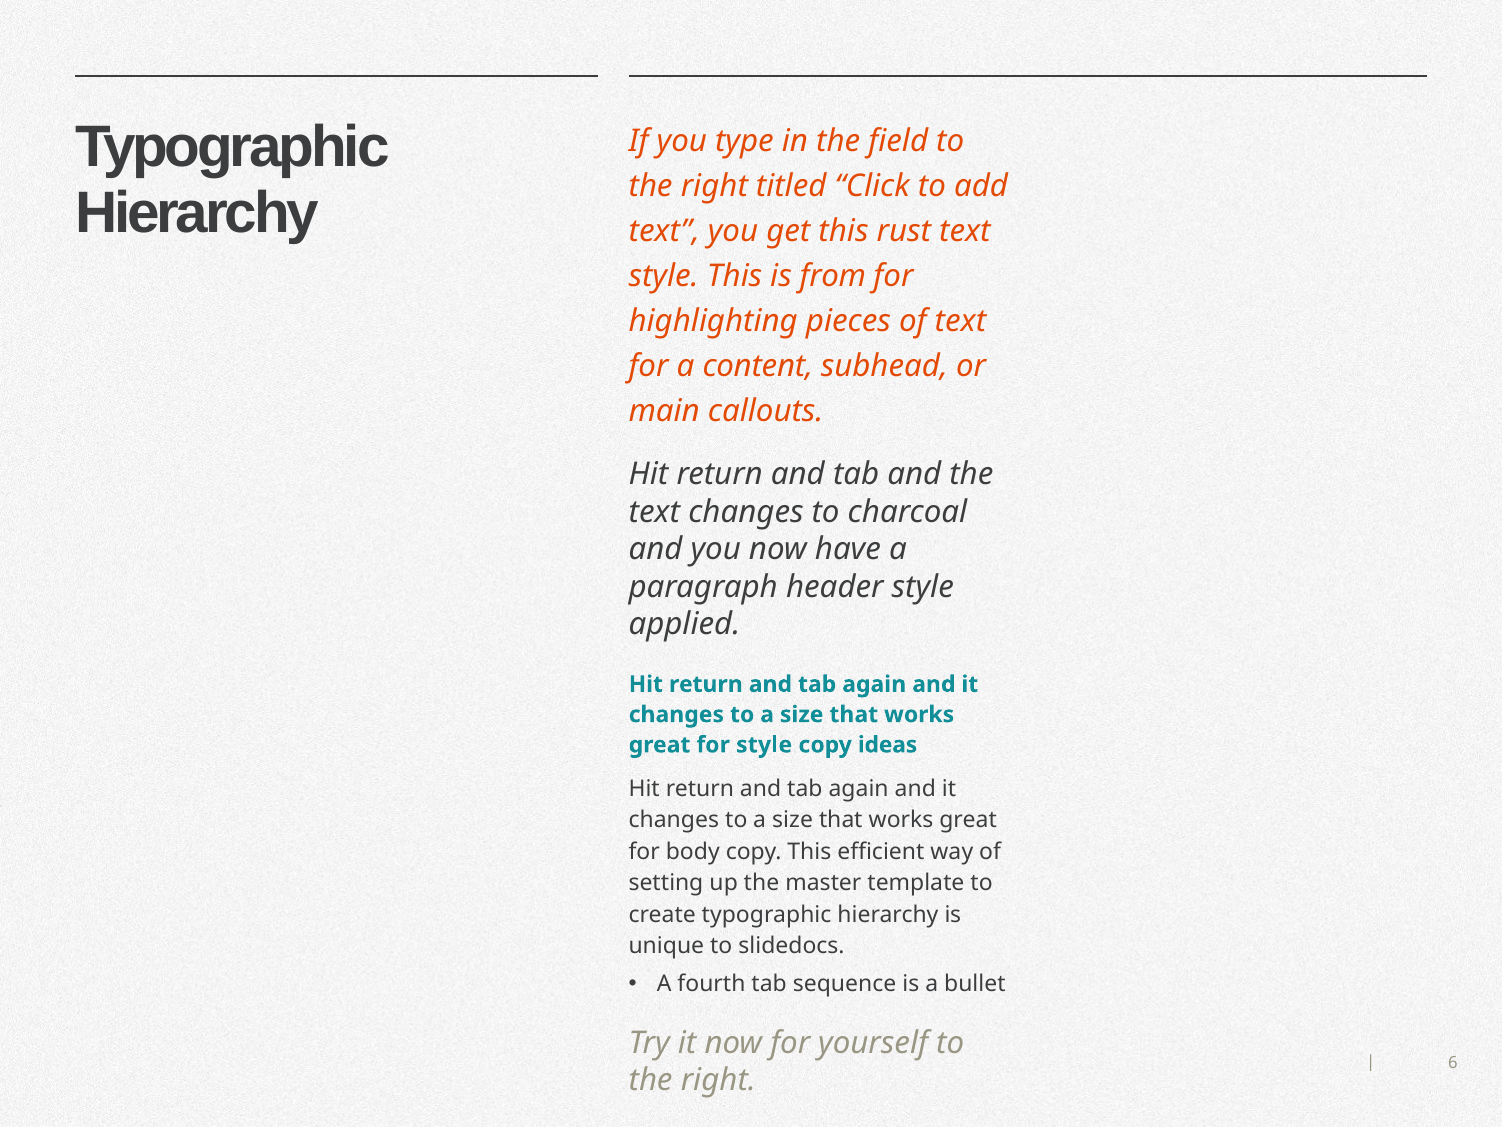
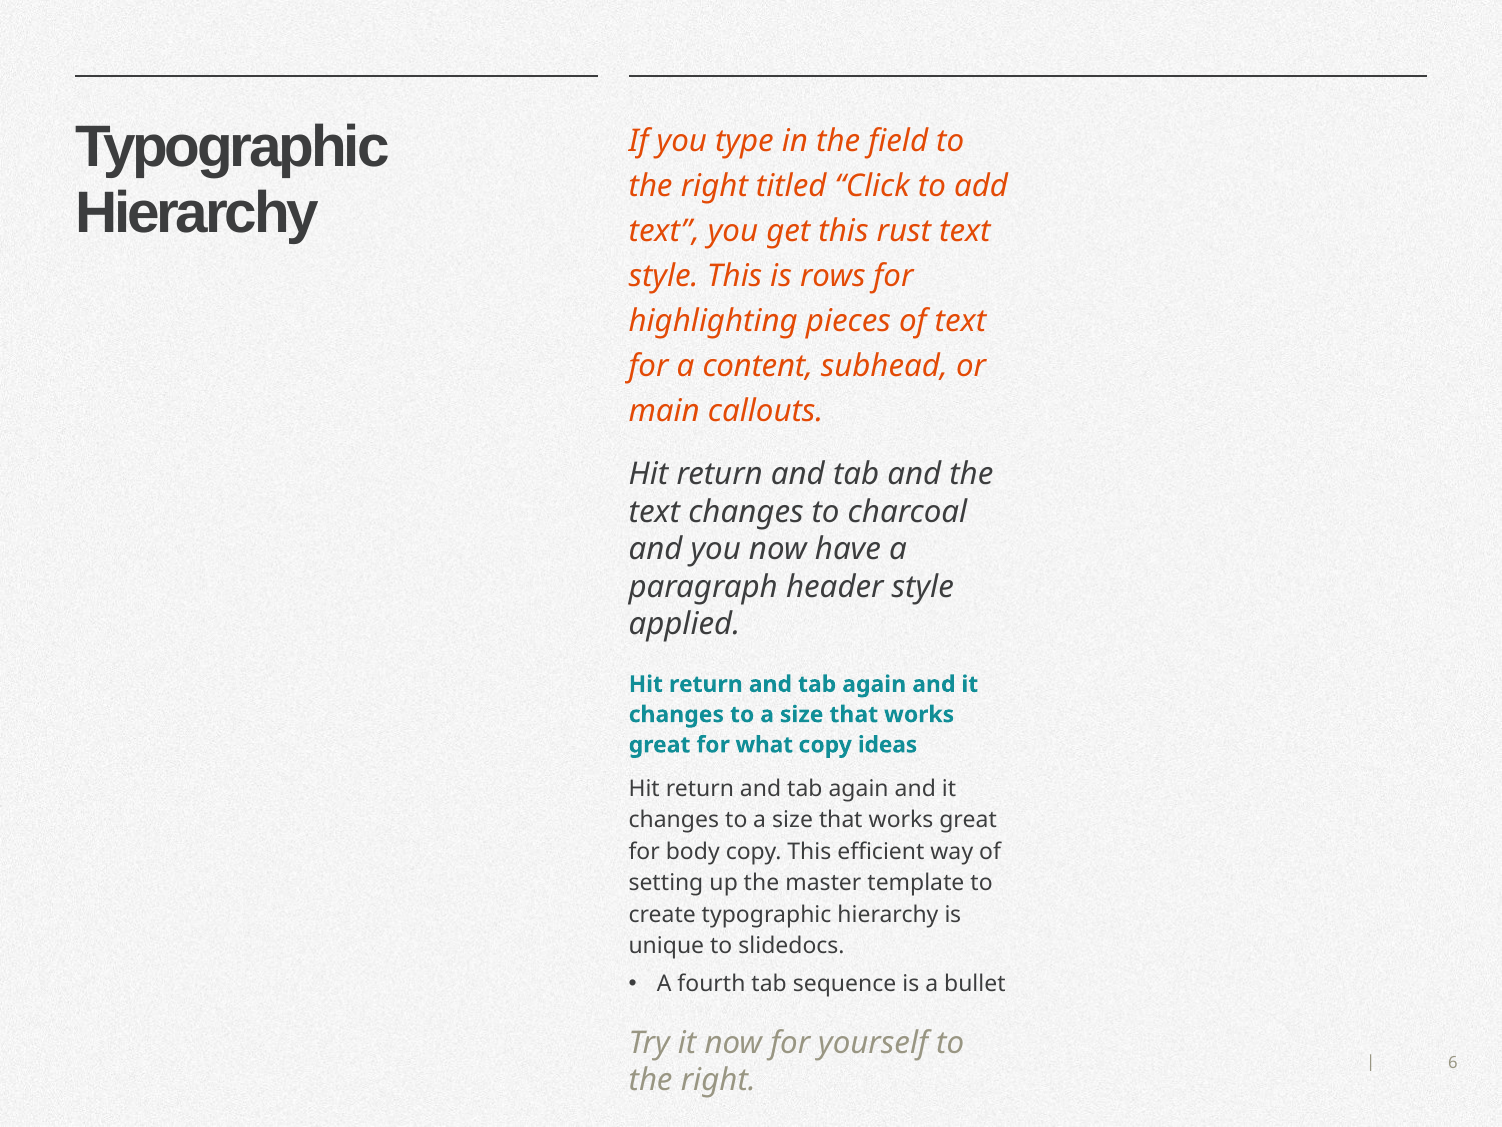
from: from -> rows (833, 276)
for style: style -> what (764, 745)
